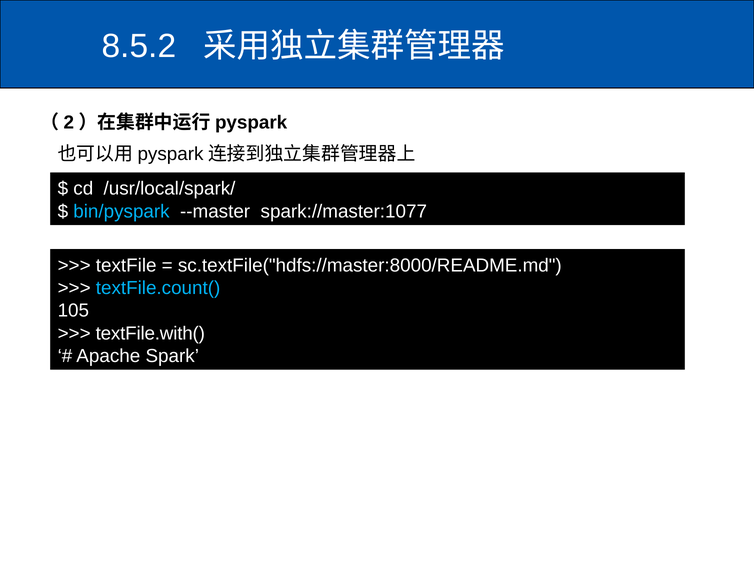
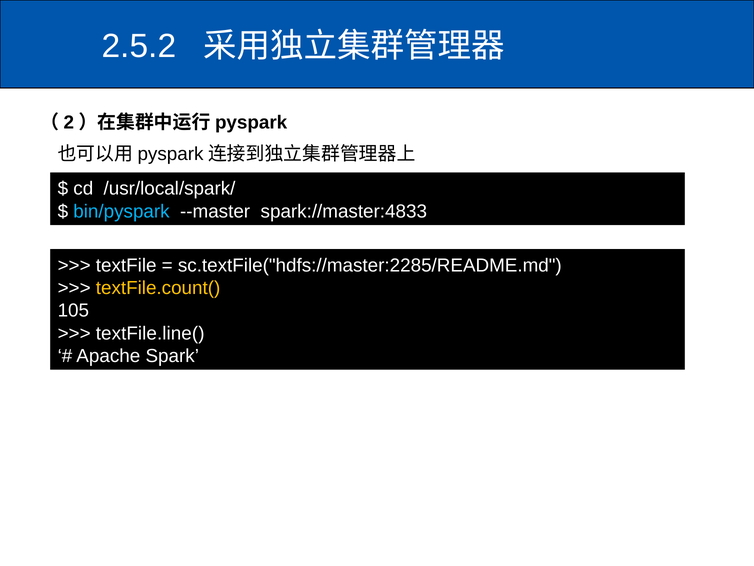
8.5.2: 8.5.2 -> 2.5.2 (139, 46)
spark://master:1077: spark://master:1077 -> spark://master:4833 (344, 211)
sc.textFile("hdfs://master:8000/README.md: sc.textFile("hdfs://master:8000/README.md -> sc.textFile("hdfs://master:2285/README.md (370, 265)
textFile.count( colour: light blue -> yellow (158, 288)
textFile.with(: textFile.with( -> textFile.line( (150, 333)
